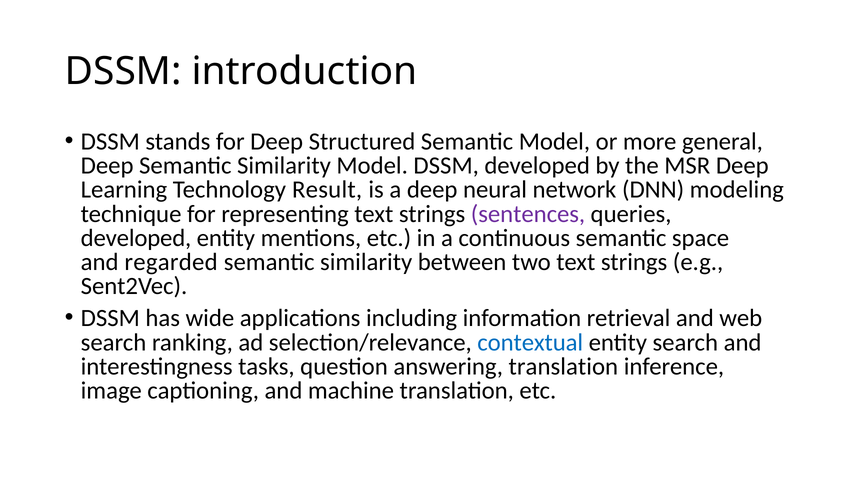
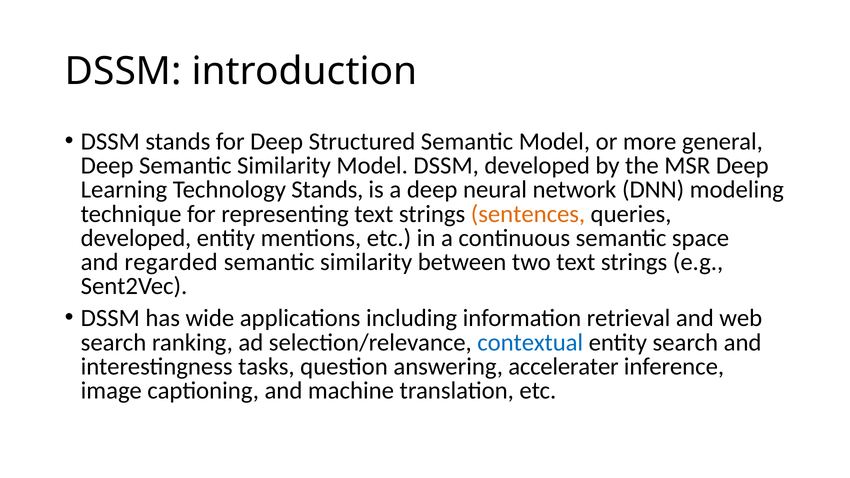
Technology Result: Result -> Stands (327, 190)
sentences colour: purple -> orange (528, 214)
answering translation: translation -> accelerater (564, 367)
